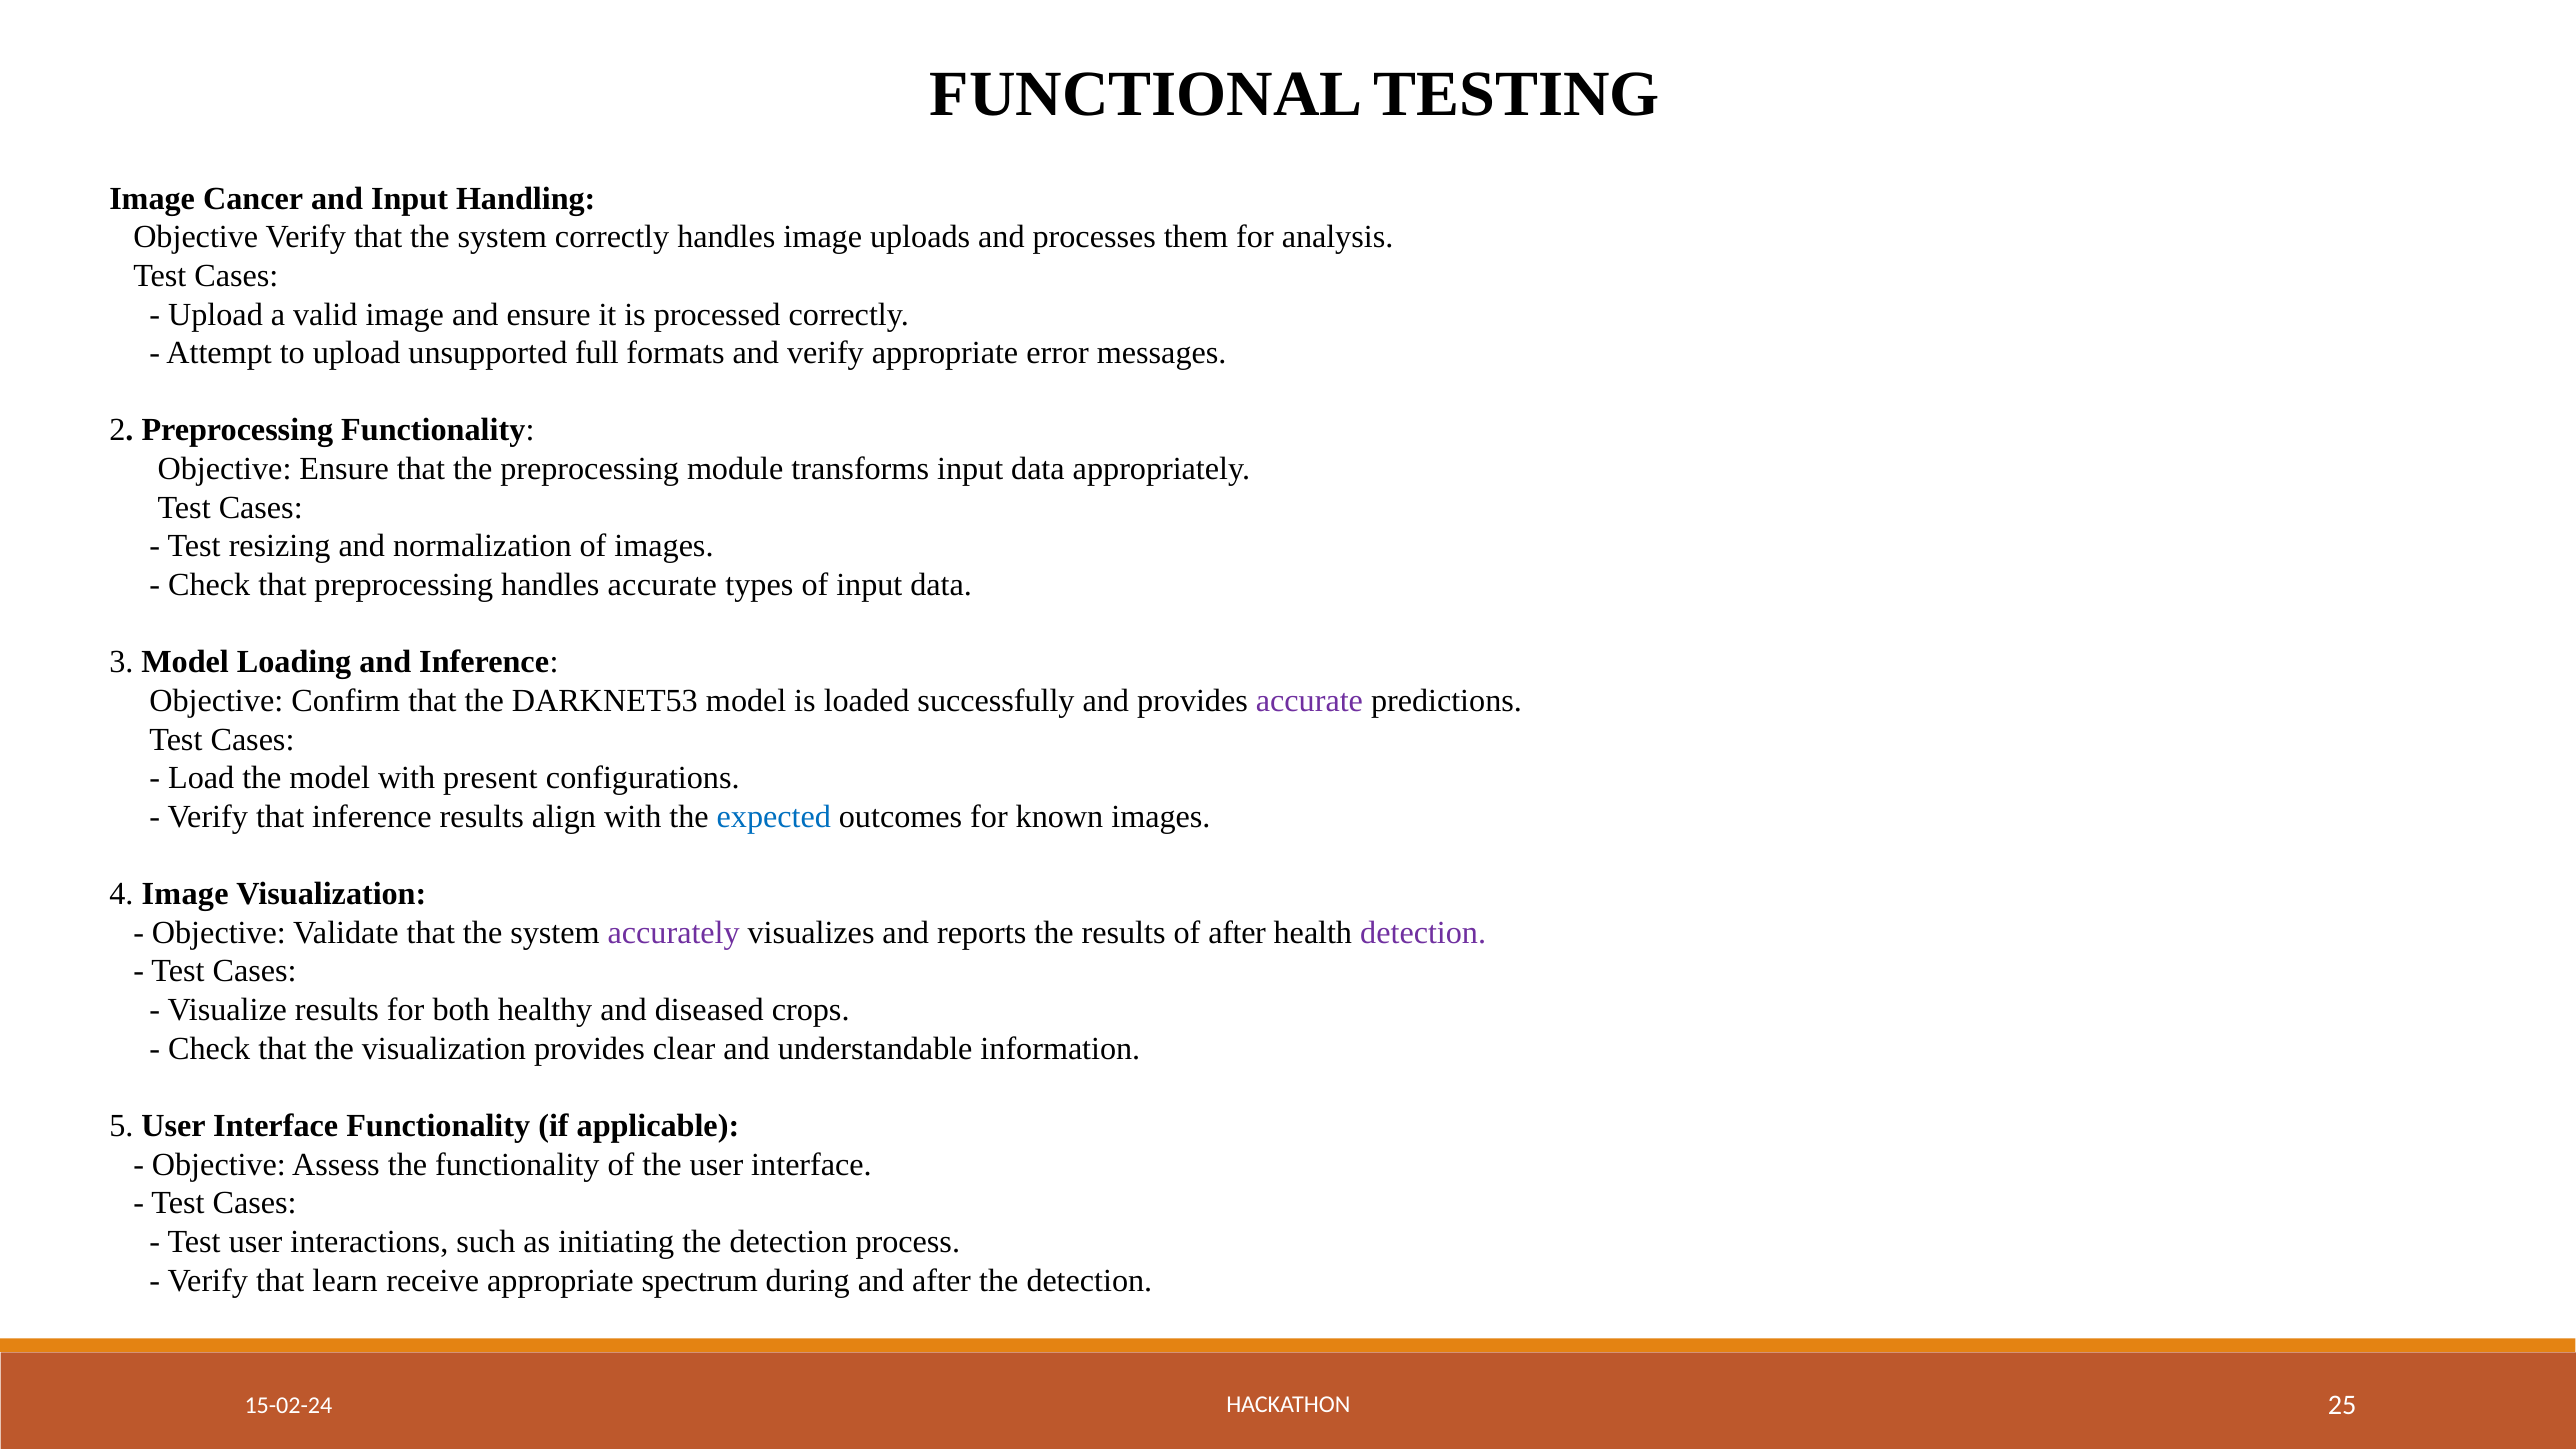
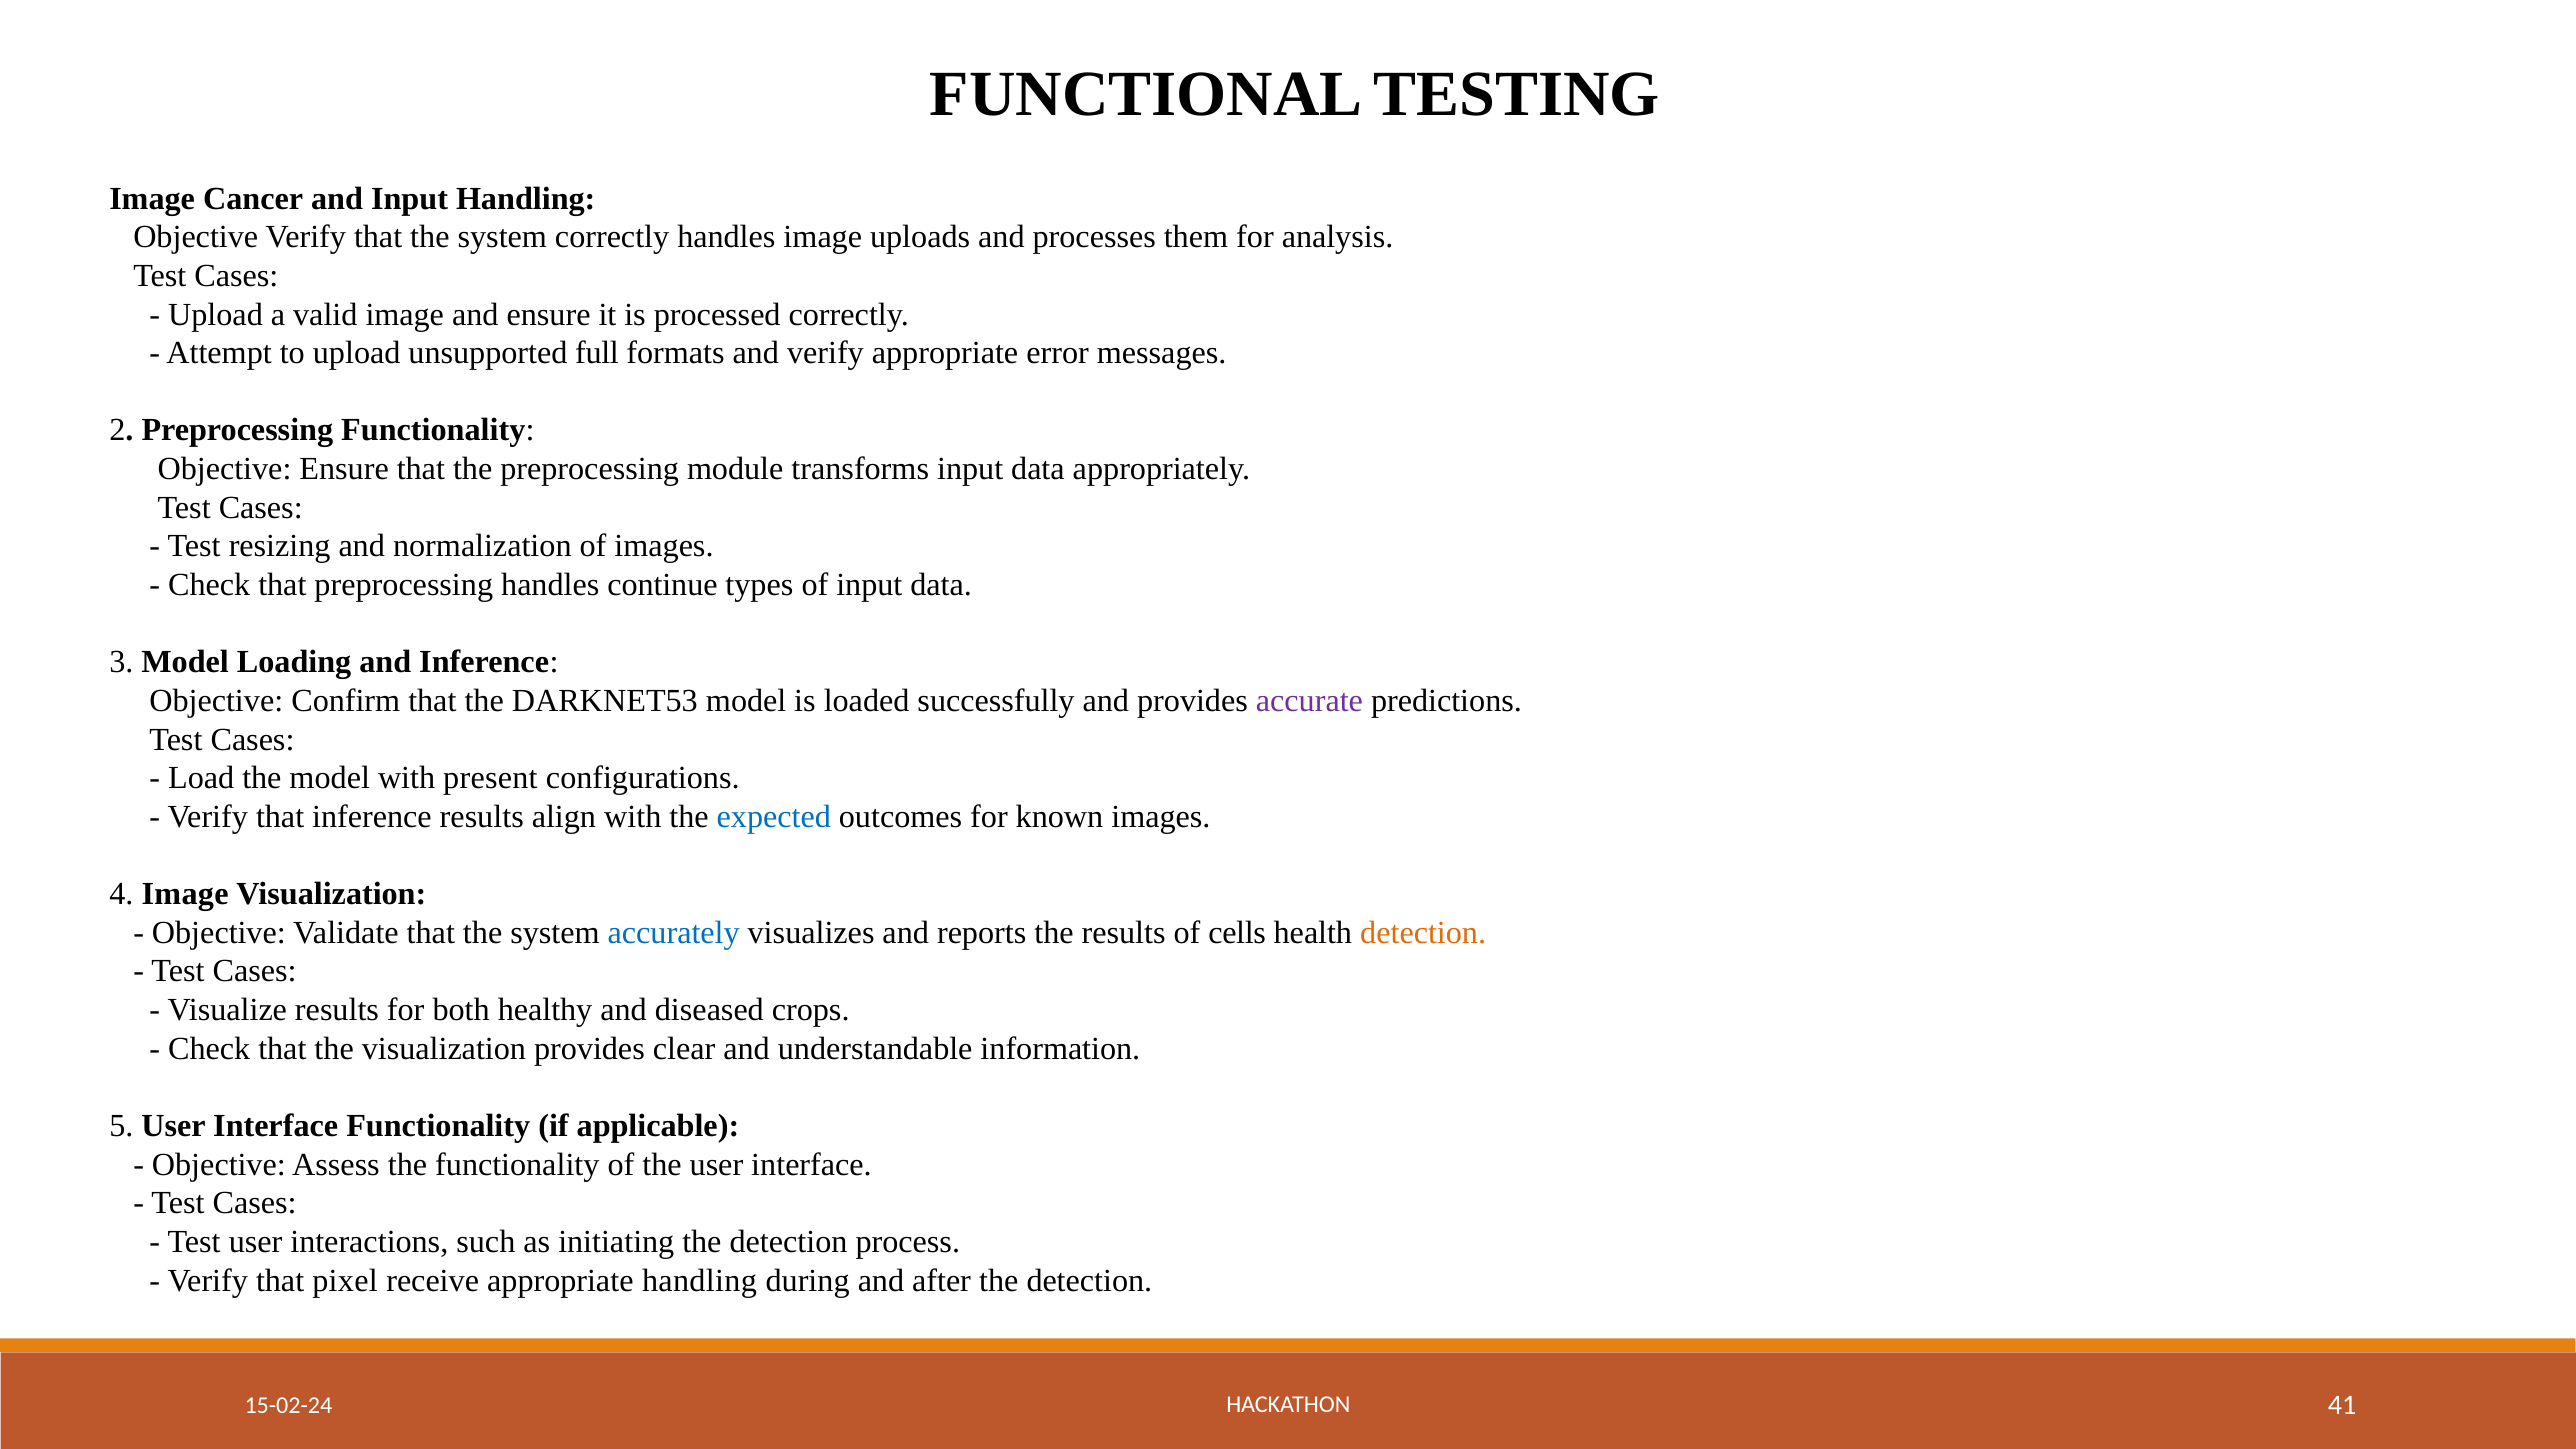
handles accurate: accurate -> continue (662, 585)
accurately colour: purple -> blue (674, 933)
of after: after -> cells (1237, 933)
detection colour: purple -> orange (1423, 933)
learn: learn -> pixel (345, 1280)
appropriate spectrum: spectrum -> handling (699, 1280)
25: 25 -> 41 (2342, 1405)
